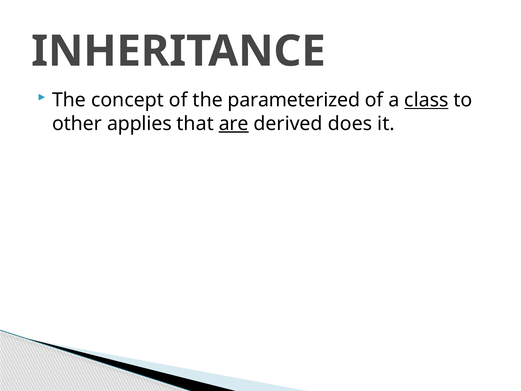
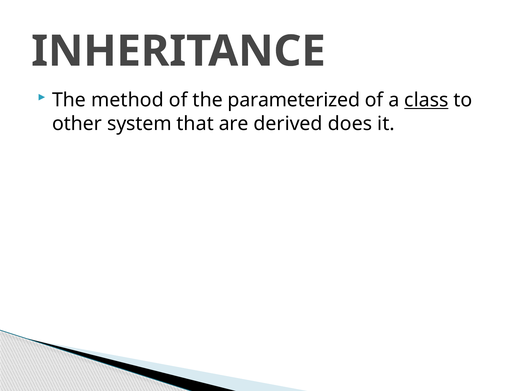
concept: concept -> method (127, 100)
applies: applies -> system (139, 124)
are underline: present -> none (234, 124)
